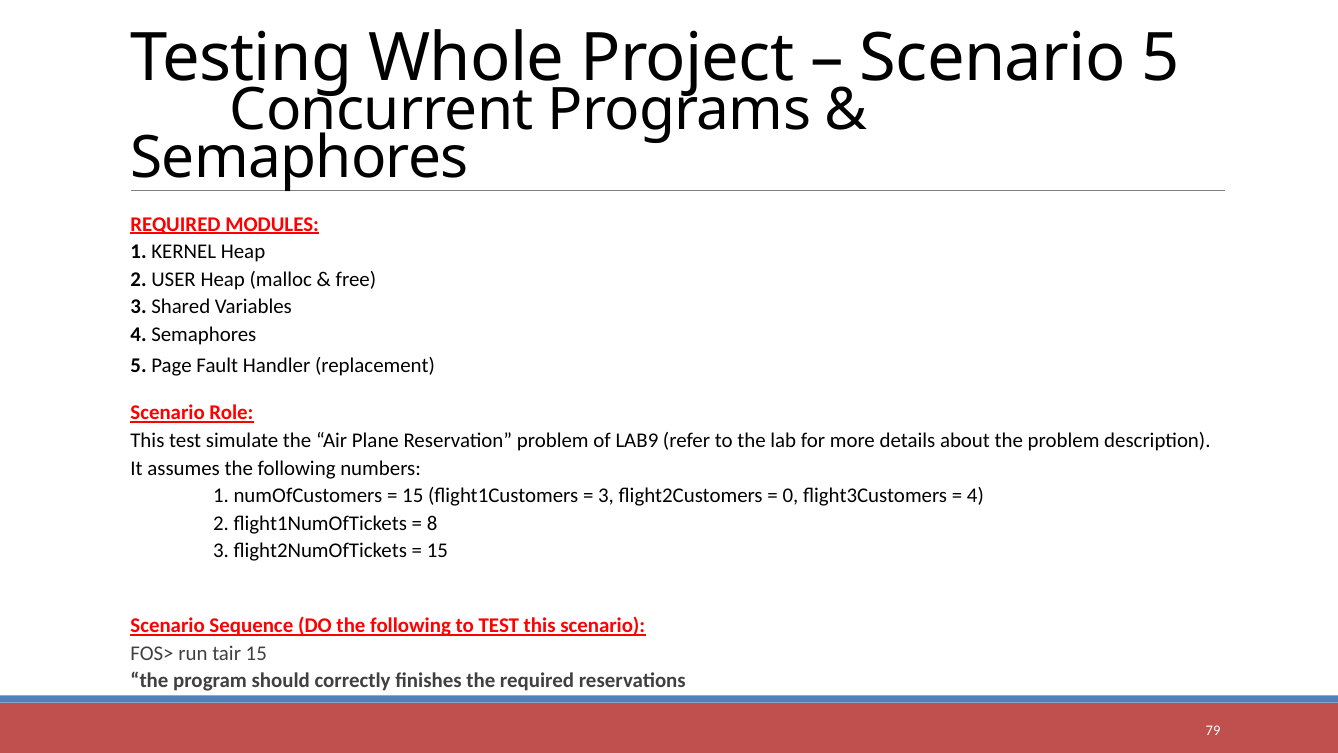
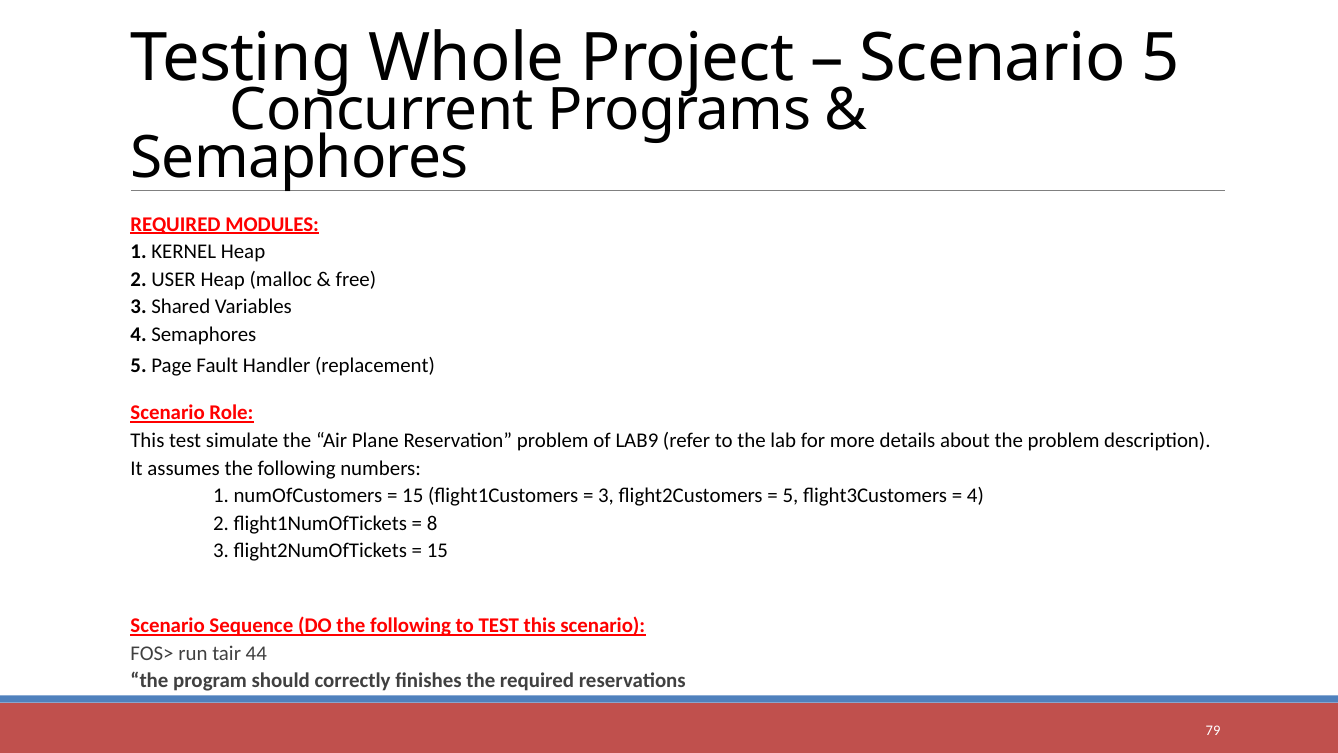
0: 0 -> 5 (790, 495)
tair 15: 15 -> 44 (256, 653)
